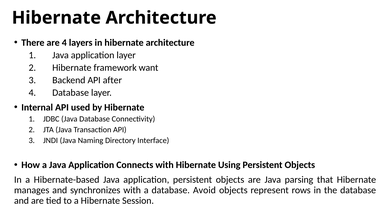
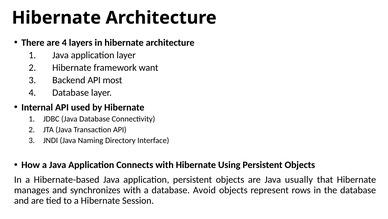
after: after -> most (112, 80)
parsing: parsing -> usually (299, 179)
